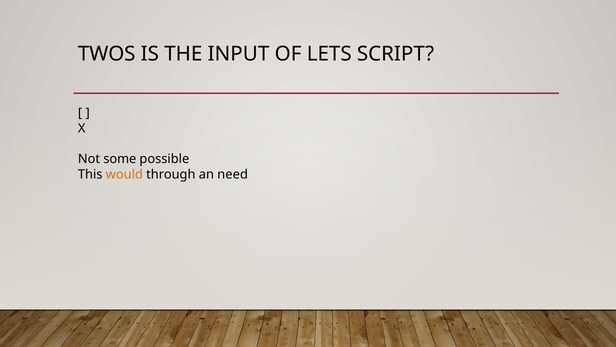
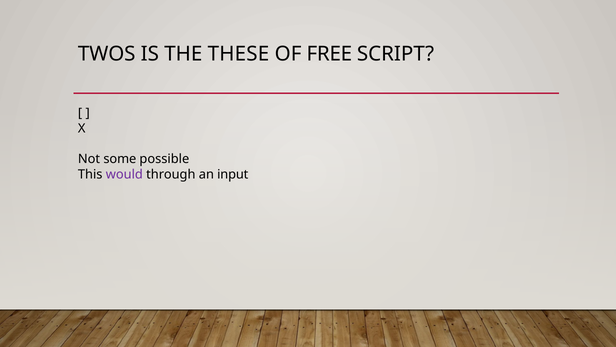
INPUT: INPUT -> THESE (238, 54)
LETS: LETS -> FREE (329, 54)
would colour: orange -> purple (124, 174)
need: need -> input (233, 174)
